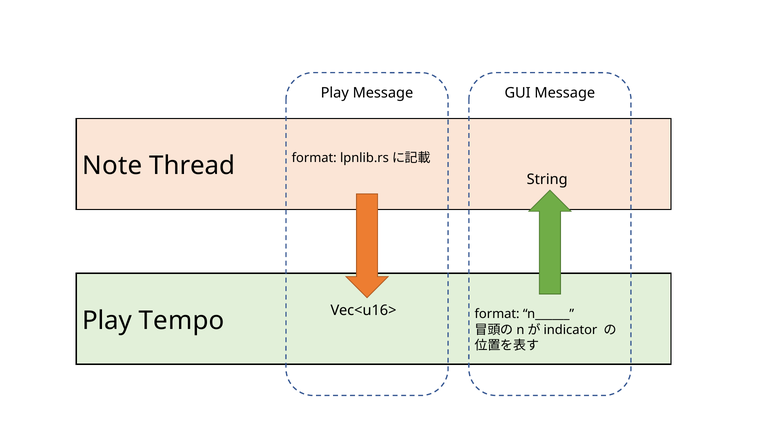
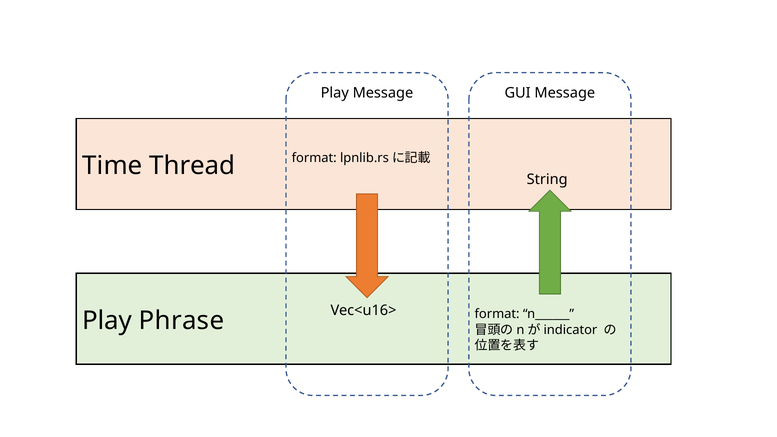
Note: Note -> Time (112, 166)
Tempo: Tempo -> Phrase (182, 321)
